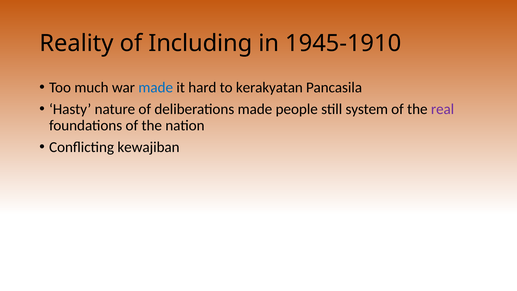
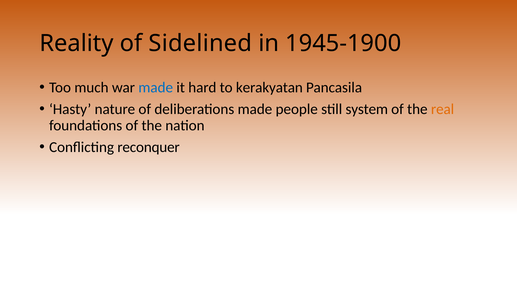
Including: Including -> Sidelined (200, 43)
1945-1910: 1945-1910 -> 1945-1900 (343, 43)
real colour: purple -> orange (443, 109)
kewajiban: kewajiban -> reconquer (149, 147)
